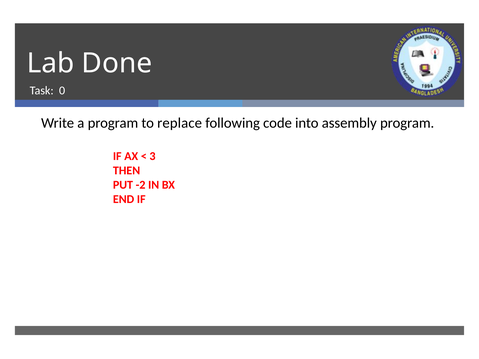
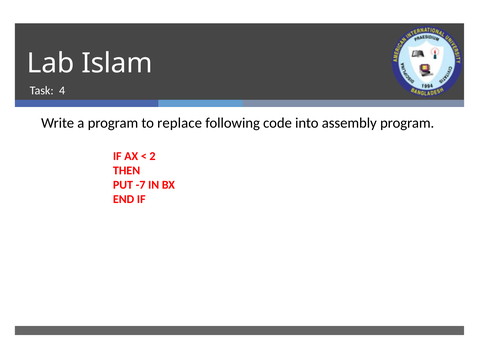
Done: Done -> Islam (117, 63)
0: 0 -> 4 (62, 91)
3: 3 -> 2 (152, 156)
-2: -2 -> -7 (141, 185)
